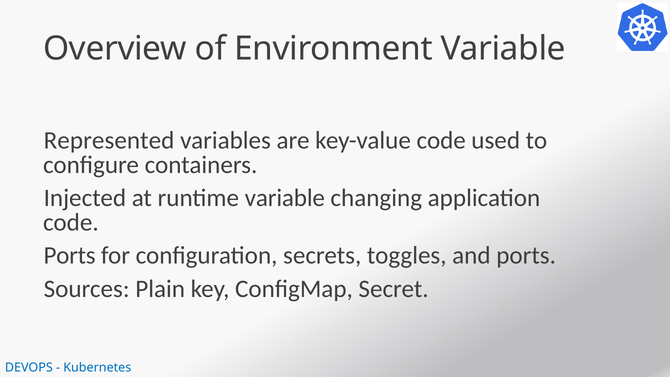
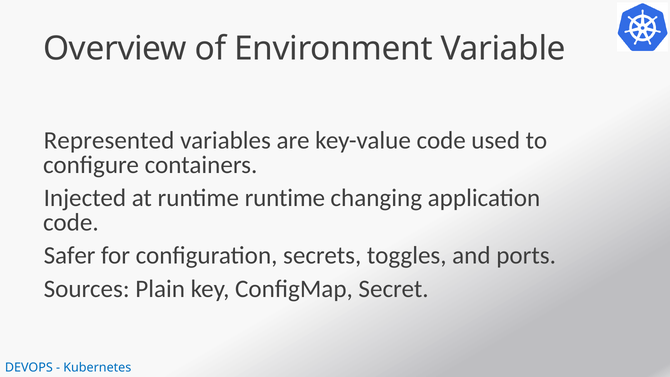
runtime variable: variable -> runtime (285, 198)
Ports: Ports -> Safer (70, 255)
